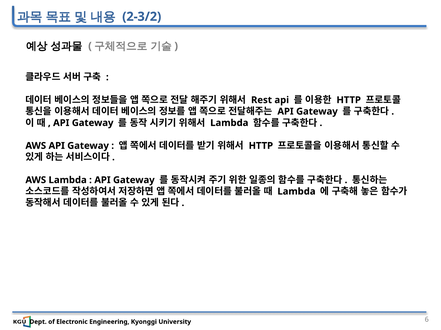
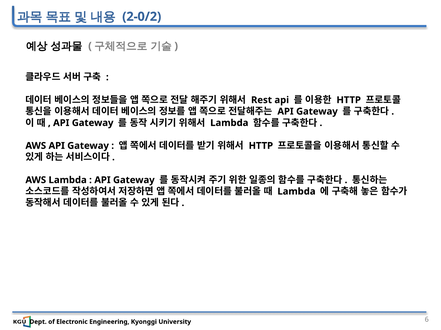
2-3/2: 2-3/2 -> 2-0/2 (142, 17)
